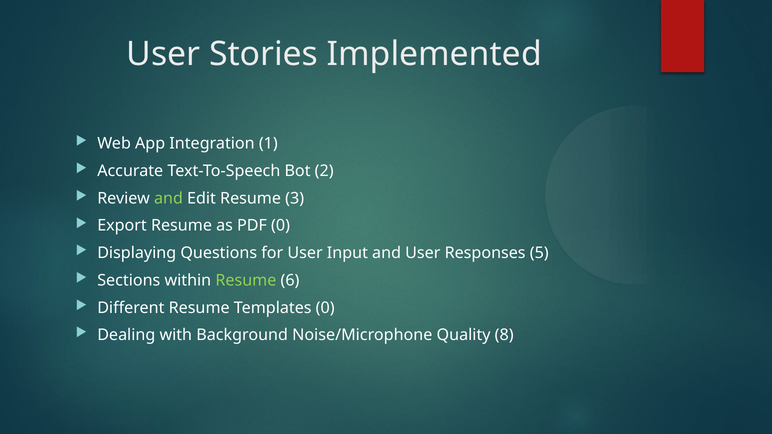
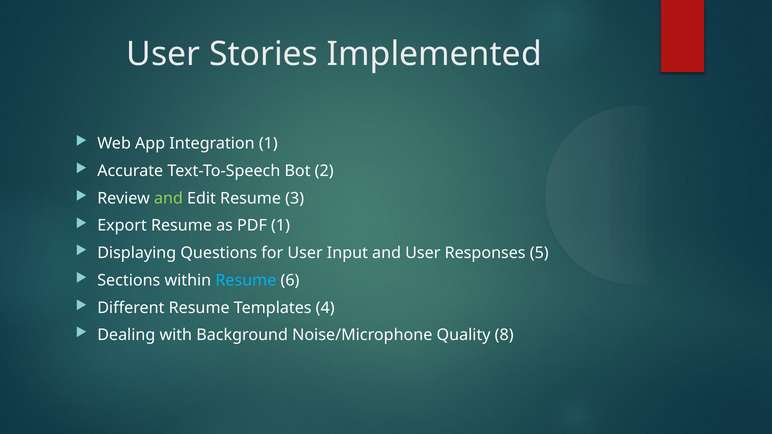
PDF 0: 0 -> 1 (281, 226)
Resume colour: light green -> light blue (246, 281)
Templates 0: 0 -> 4 (325, 308)
